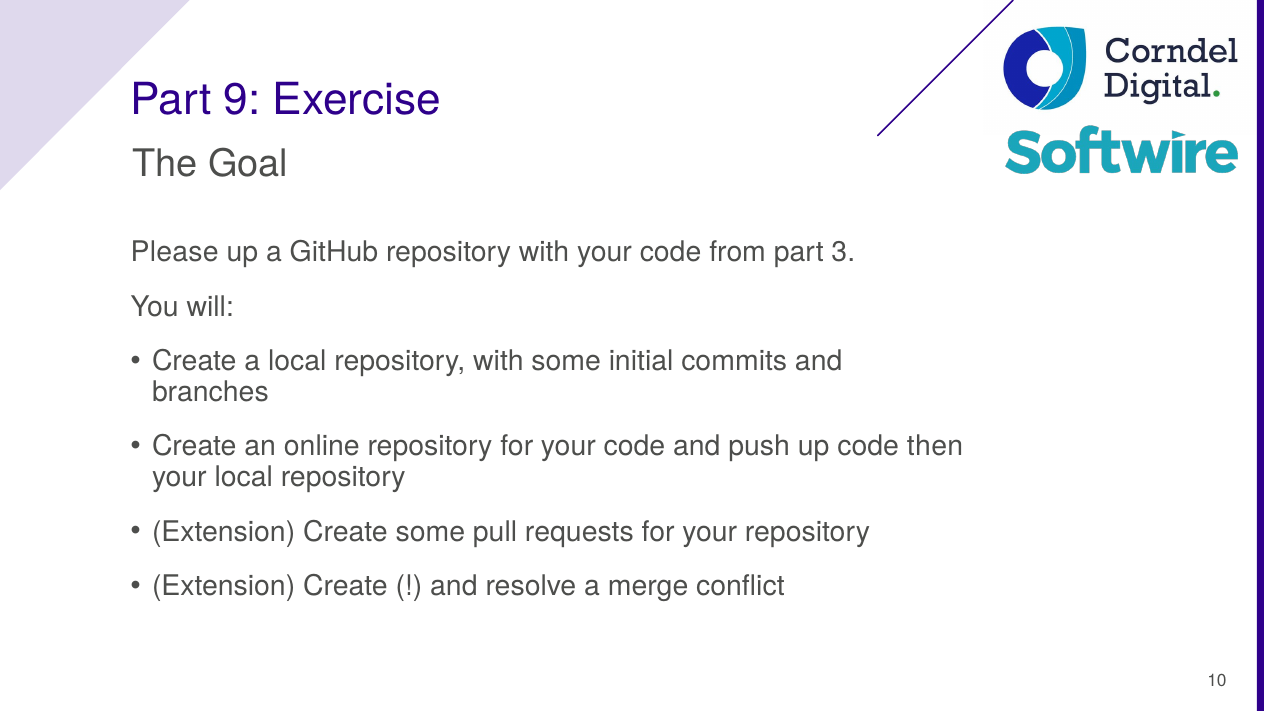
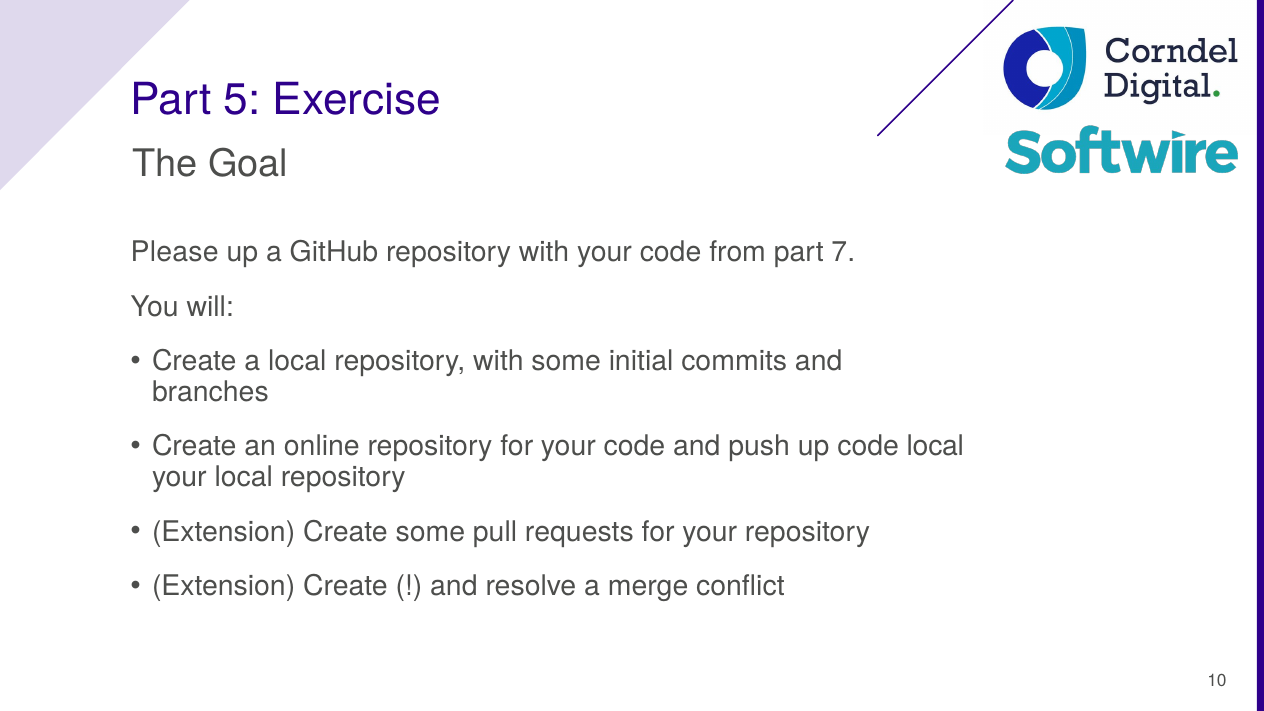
9: 9 -> 5 (242, 100)
3: 3 -> 7 (843, 253)
code then: then -> local (935, 447)
